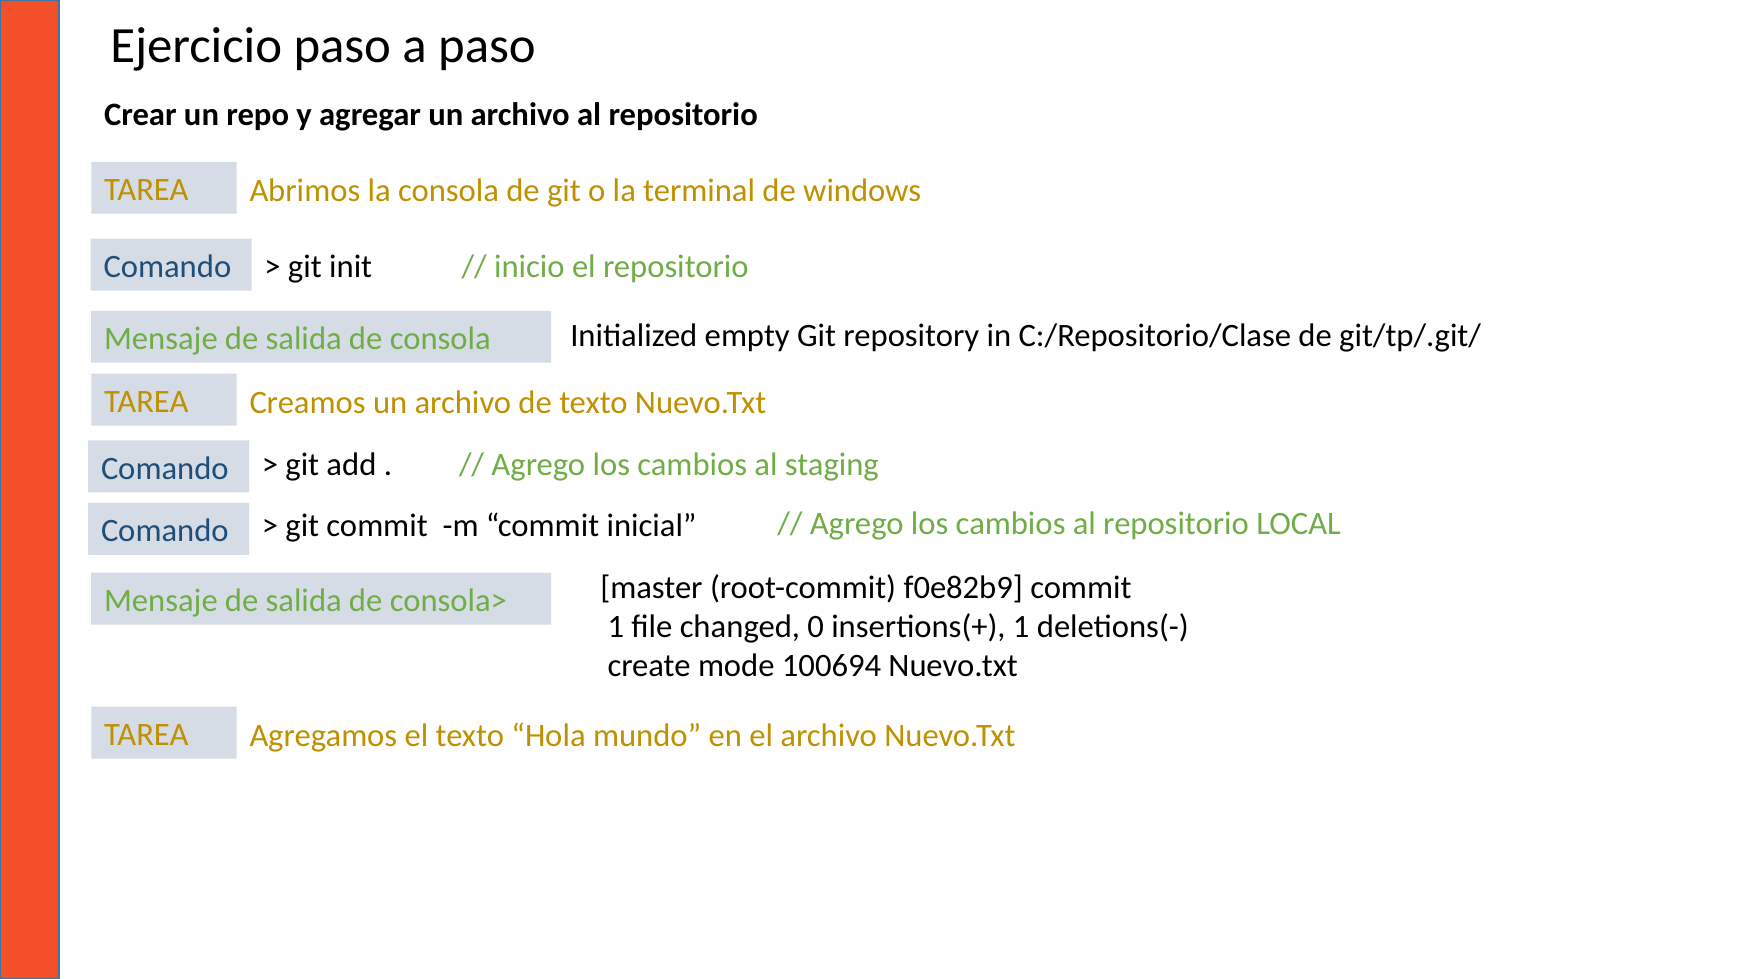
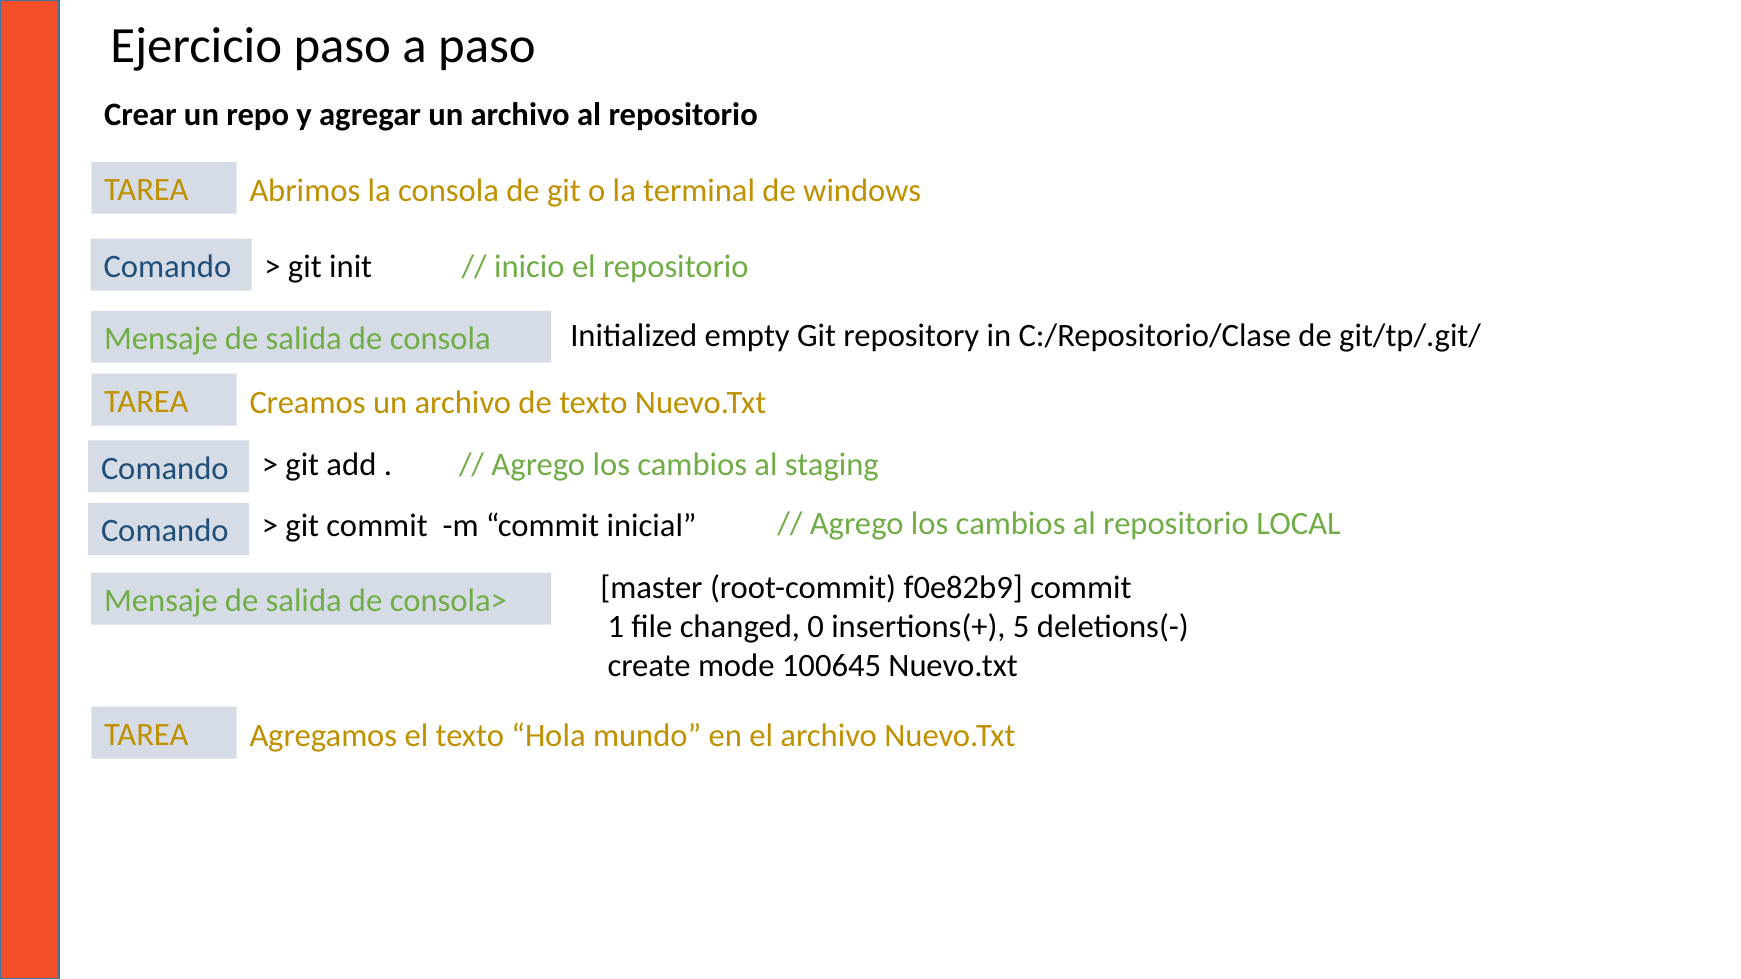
insertions(+ 1: 1 -> 5 (1021, 627)
100694: 100694 -> 100645 (832, 666)
